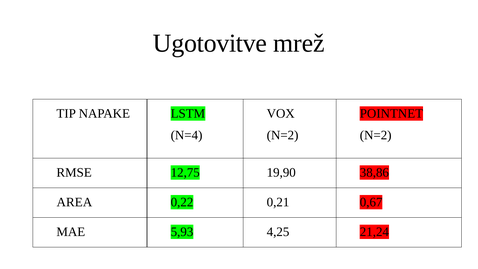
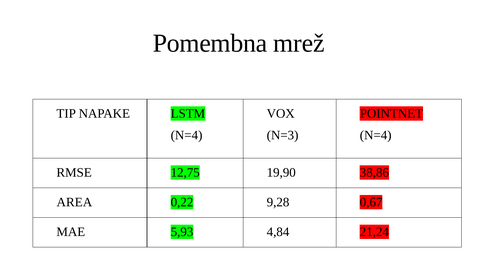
Ugotovitve: Ugotovitve -> Pomembna (210, 43)
N=2: N=2 -> N=3 (283, 135)
N=2: N=2 -> N=4 (376, 135)
0,21: 0,21 -> 9,28 (278, 202)
4,25: 4,25 -> 4,84 (278, 232)
